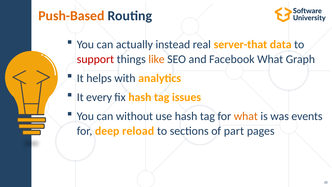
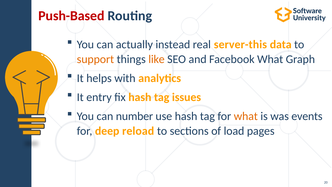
Push-Based colour: orange -> red (71, 16)
server-that: server-that -> server-this (240, 44)
support colour: red -> orange (95, 59)
every: every -> entry (99, 97)
without: without -> number (134, 116)
part: part -> load (234, 131)
